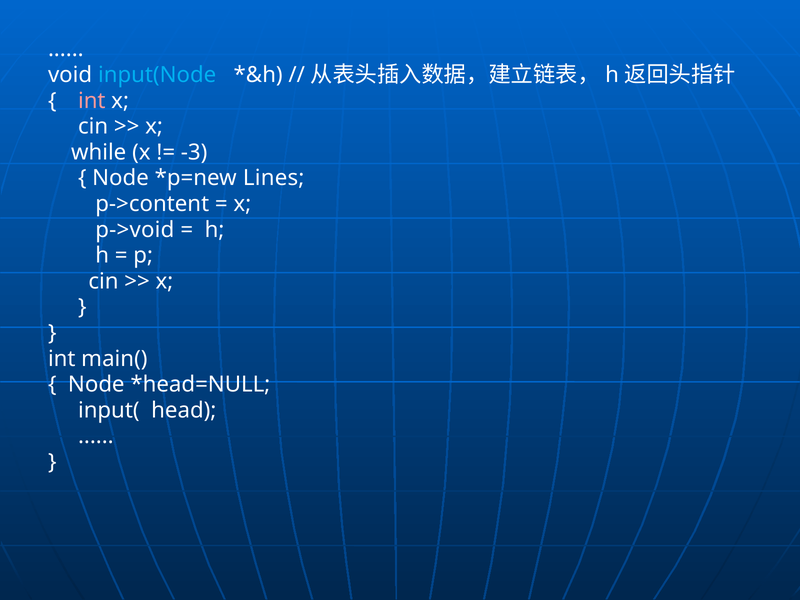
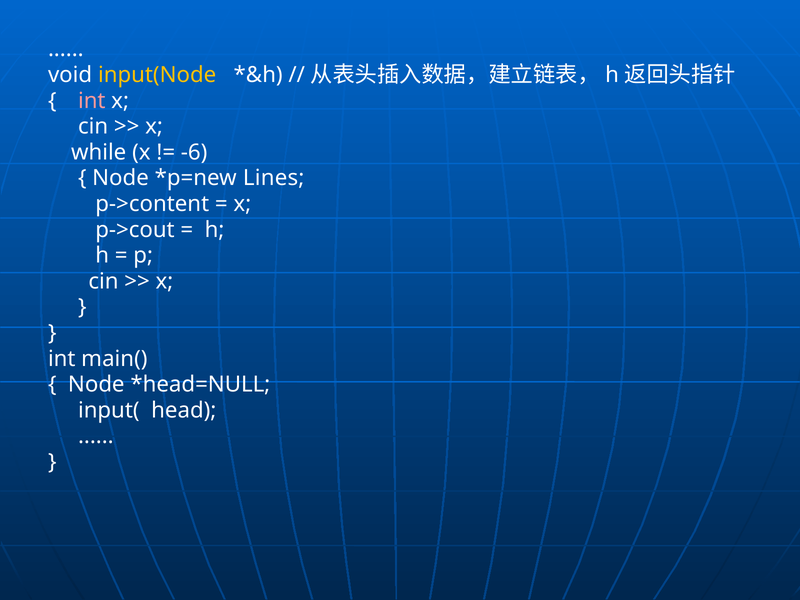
input(Node colour: light blue -> yellow (157, 75)
-3: -3 -> -6 (194, 152)
p->void: p->void -> p->cout (135, 230)
